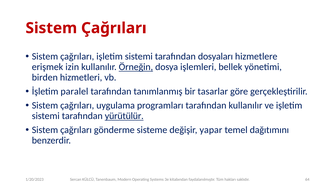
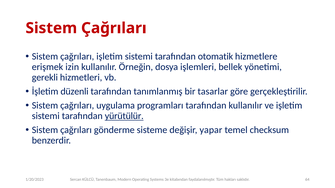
dosyaları: dosyaları -> otomatik (215, 57)
Örneğin underline: present -> none (136, 67)
birden: birden -> gerekli (45, 78)
paralel: paralel -> düzenli (75, 92)
dağıtımını: dağıtımını -> checksum (269, 130)
